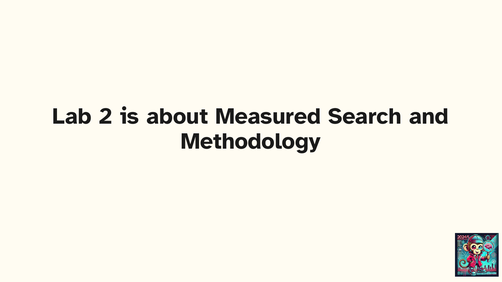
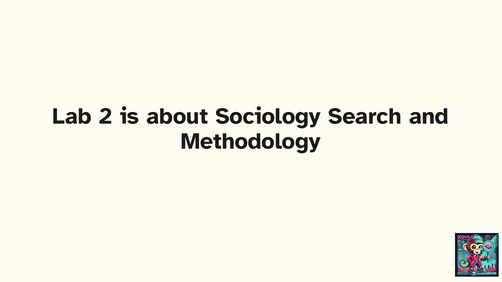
Measured: Measured -> Sociology (268, 117)
